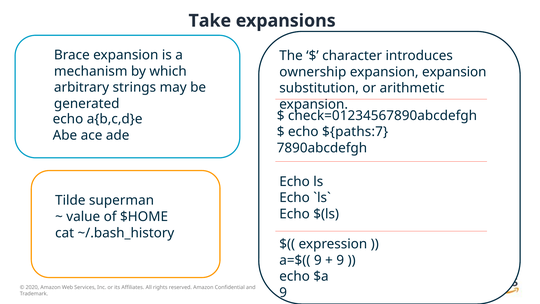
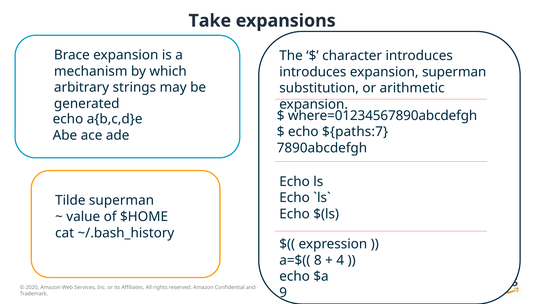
ownership: ownership -> introduces (313, 72)
expansion expansion: expansion -> superman (454, 72)
check=01234567890abcdefgh: check=01234567890abcdefgh -> where=01234567890abcdefgh (383, 116)
a=$(( 9: 9 -> 8 (318, 260)
9: 9 -> 4 (340, 260)
